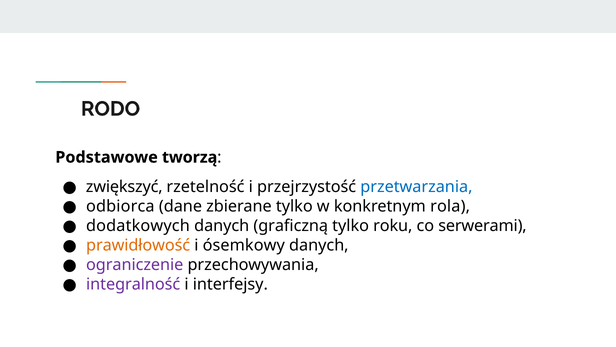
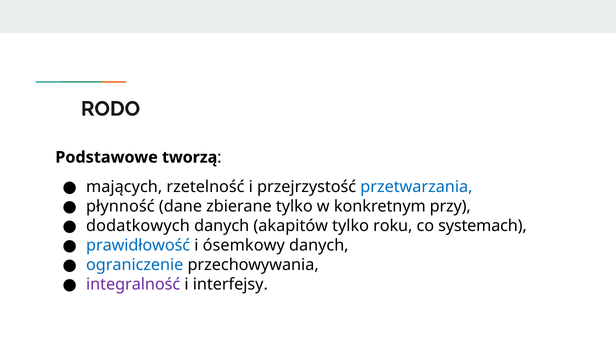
zwiększyć: zwiększyć -> mających (124, 187)
odbiorca: odbiorca -> płynność (120, 206)
rola: rola -> przy (450, 206)
graficzną: graficzną -> akapitów (291, 226)
serwerami: serwerami -> systemach (482, 226)
prawidłowość colour: orange -> blue (138, 245)
ograniczenie colour: purple -> blue (135, 265)
